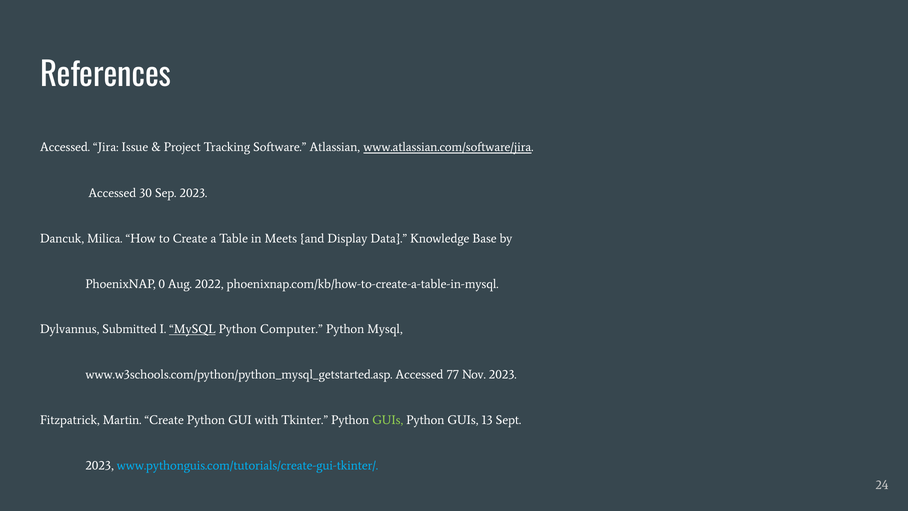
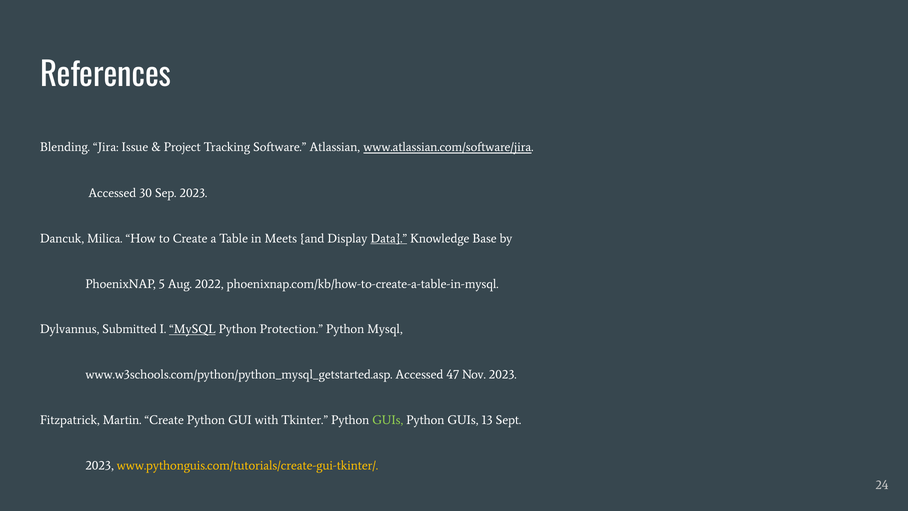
Accessed: Accessed -> Blending (65, 147)
Data underline: none -> present (389, 238)
0: 0 -> 5 (162, 284)
Computer: Computer -> Protection (291, 329)
77: 77 -> 47 (453, 375)
www.pythonguis.com/tutorials/create-gui-tkinter/ colour: light blue -> yellow (247, 465)
